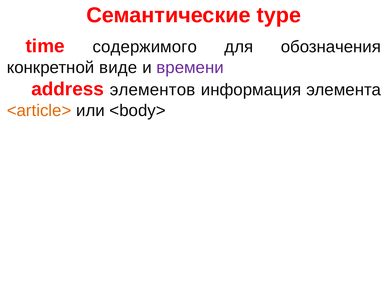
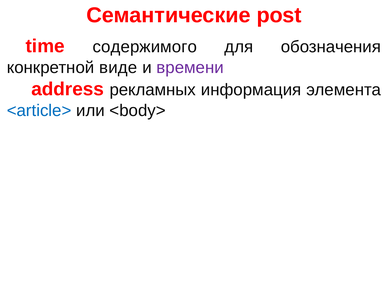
type: type -> post (279, 15)
элементов: элементов -> рекламных (153, 90)
<article> colour: orange -> blue (39, 111)
